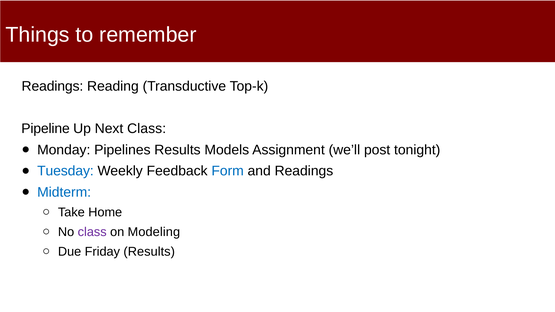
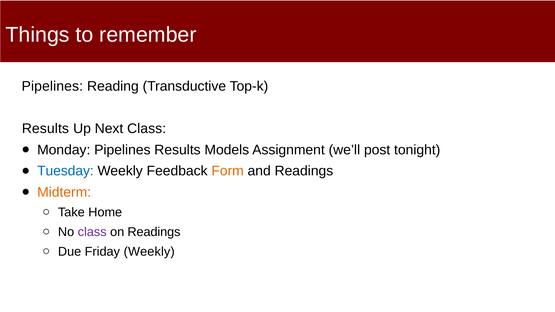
Readings: Readings -> Pipelines (52, 86)
Pipeline: Pipeline -> Results (45, 129)
Form colour: blue -> orange (228, 171)
Midterm colour: blue -> orange (64, 192)
on Modeling: Modeling -> Readings (154, 232)
Friday Results: Results -> Weekly (149, 252)
